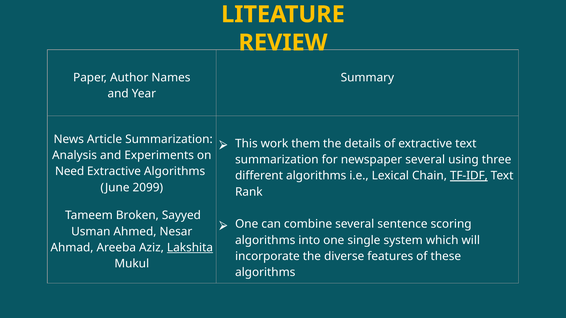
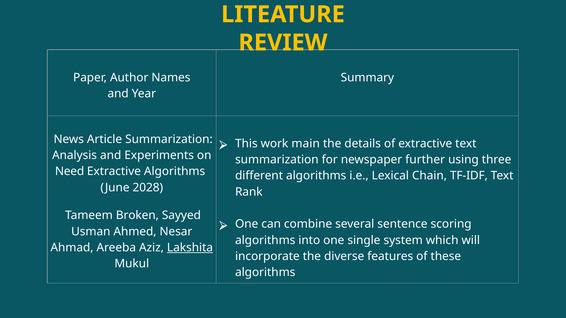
them: them -> main (306, 144)
newspaper several: several -> further (425, 160)
TF-IDF underline: present -> none (469, 176)
2099: 2099 -> 2028 (148, 188)
